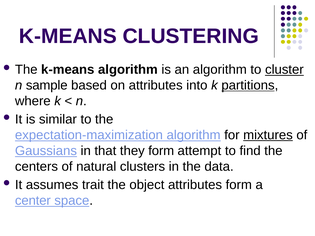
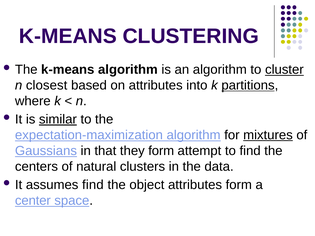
sample: sample -> closest (47, 85)
similar underline: none -> present (58, 119)
assumes trait: trait -> find (93, 185)
